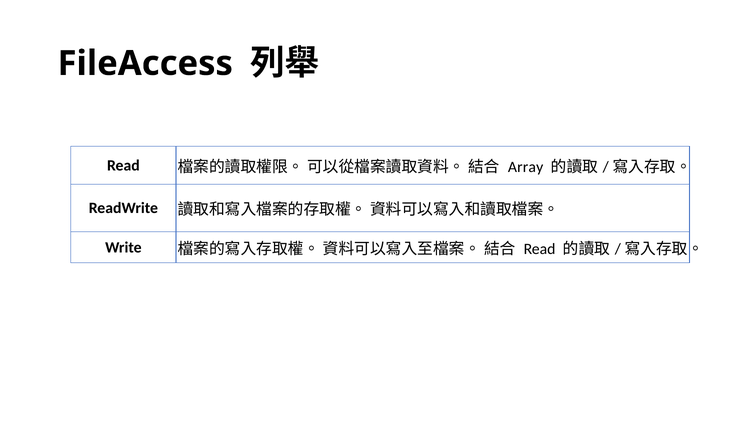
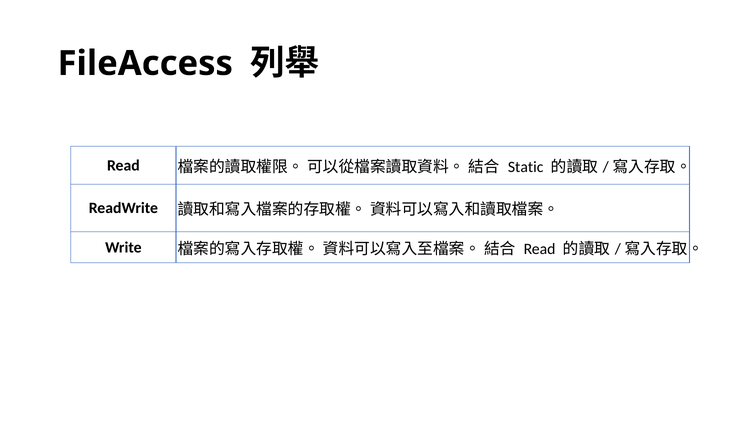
Array: Array -> Static (526, 167)
